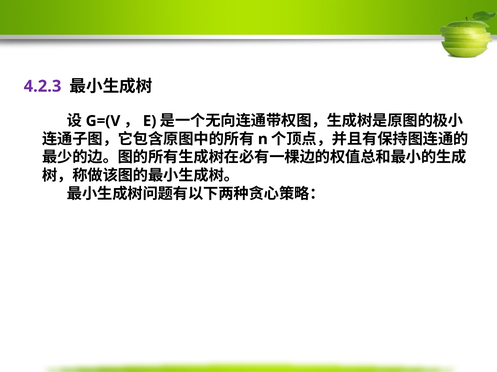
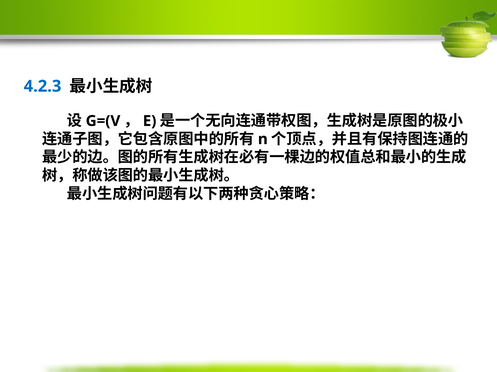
4.2.3 colour: purple -> blue (43, 86)
